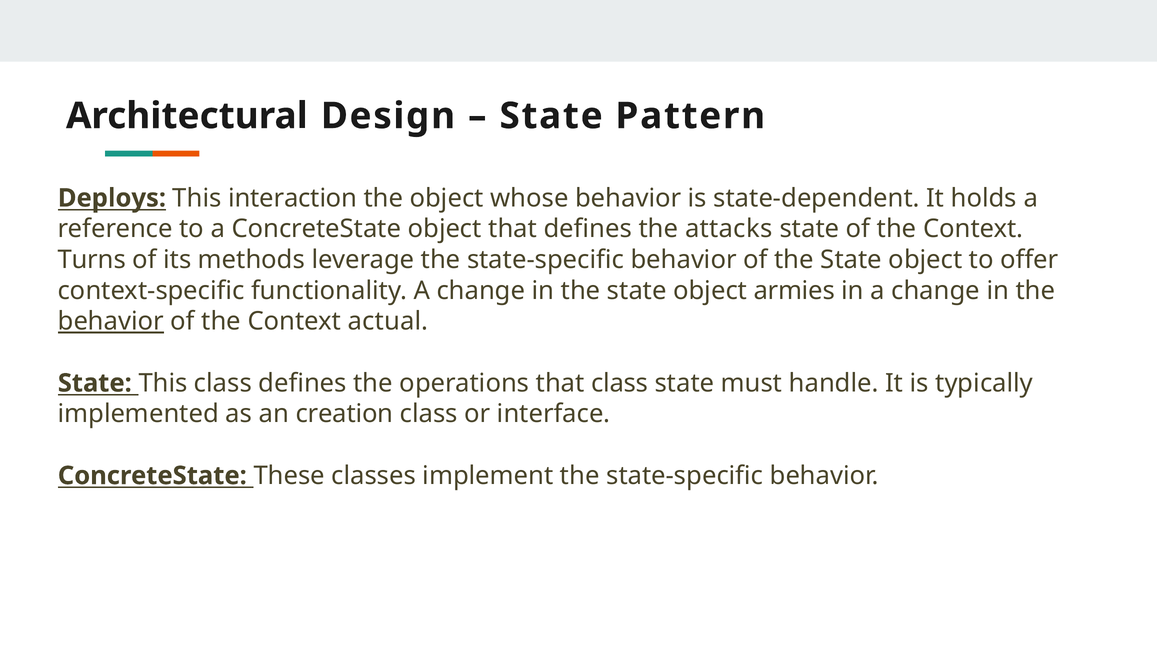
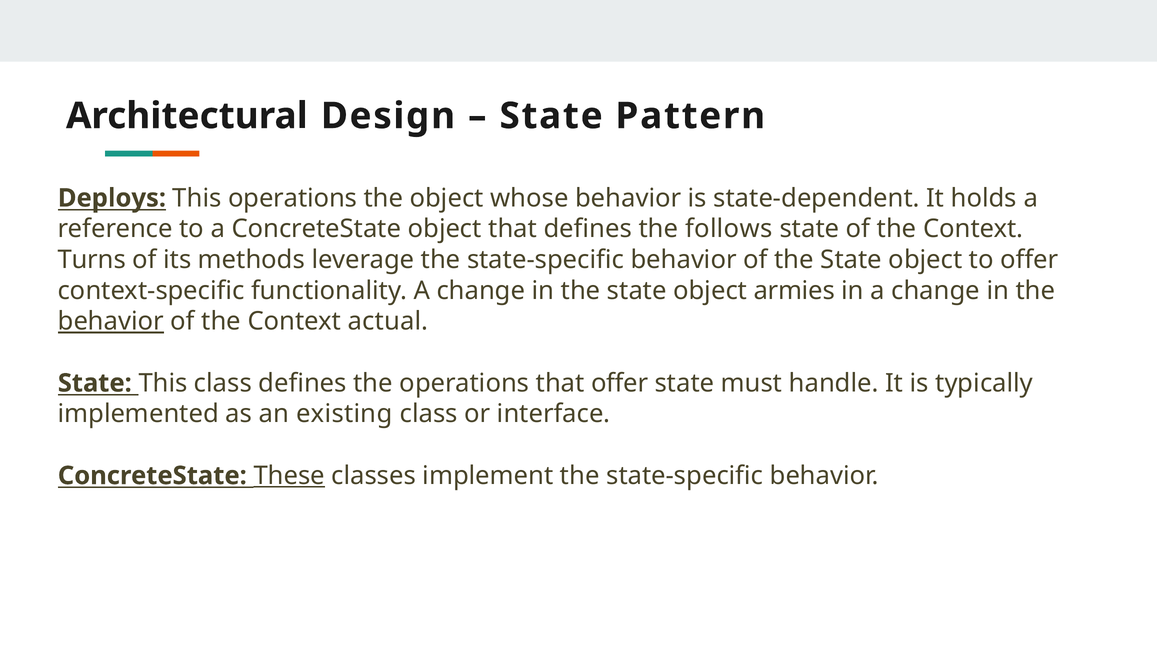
This interaction: interaction -> operations (293, 198)
attacks: attacks -> follows (729, 229)
that class: class -> offer (620, 383)
creation: creation -> existing (344, 414)
These underline: none -> present (289, 476)
